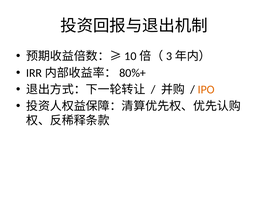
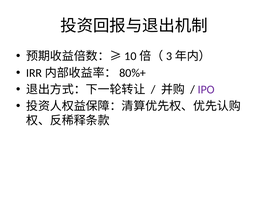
IPO colour: orange -> purple (206, 90)
